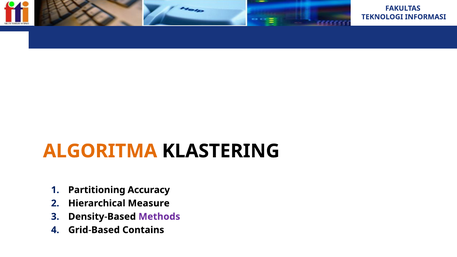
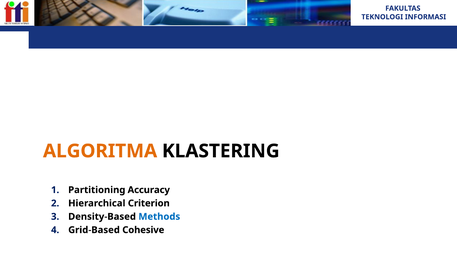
Measure: Measure -> Criterion (149, 203)
Methods colour: purple -> blue (159, 217)
Contains: Contains -> Cohesive (143, 230)
